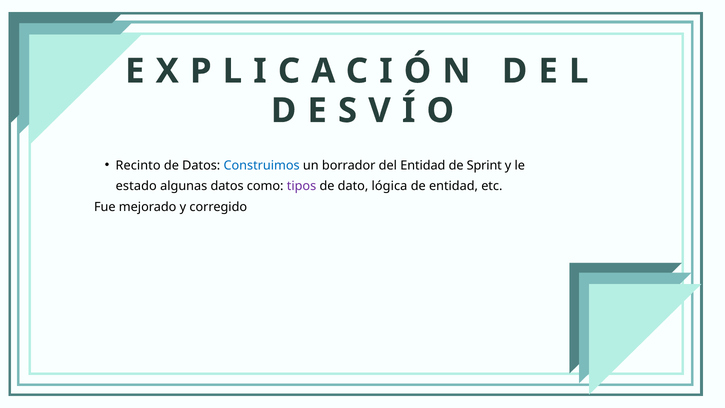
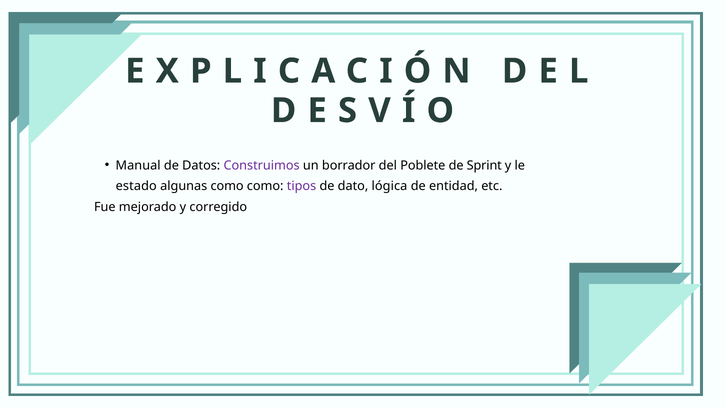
Recinto: Recinto -> Manual (138, 165)
Construimos colour: blue -> purple (262, 165)
del Entidad: Entidad -> Poblete (423, 165)
algunas datos: datos -> como (227, 186)
